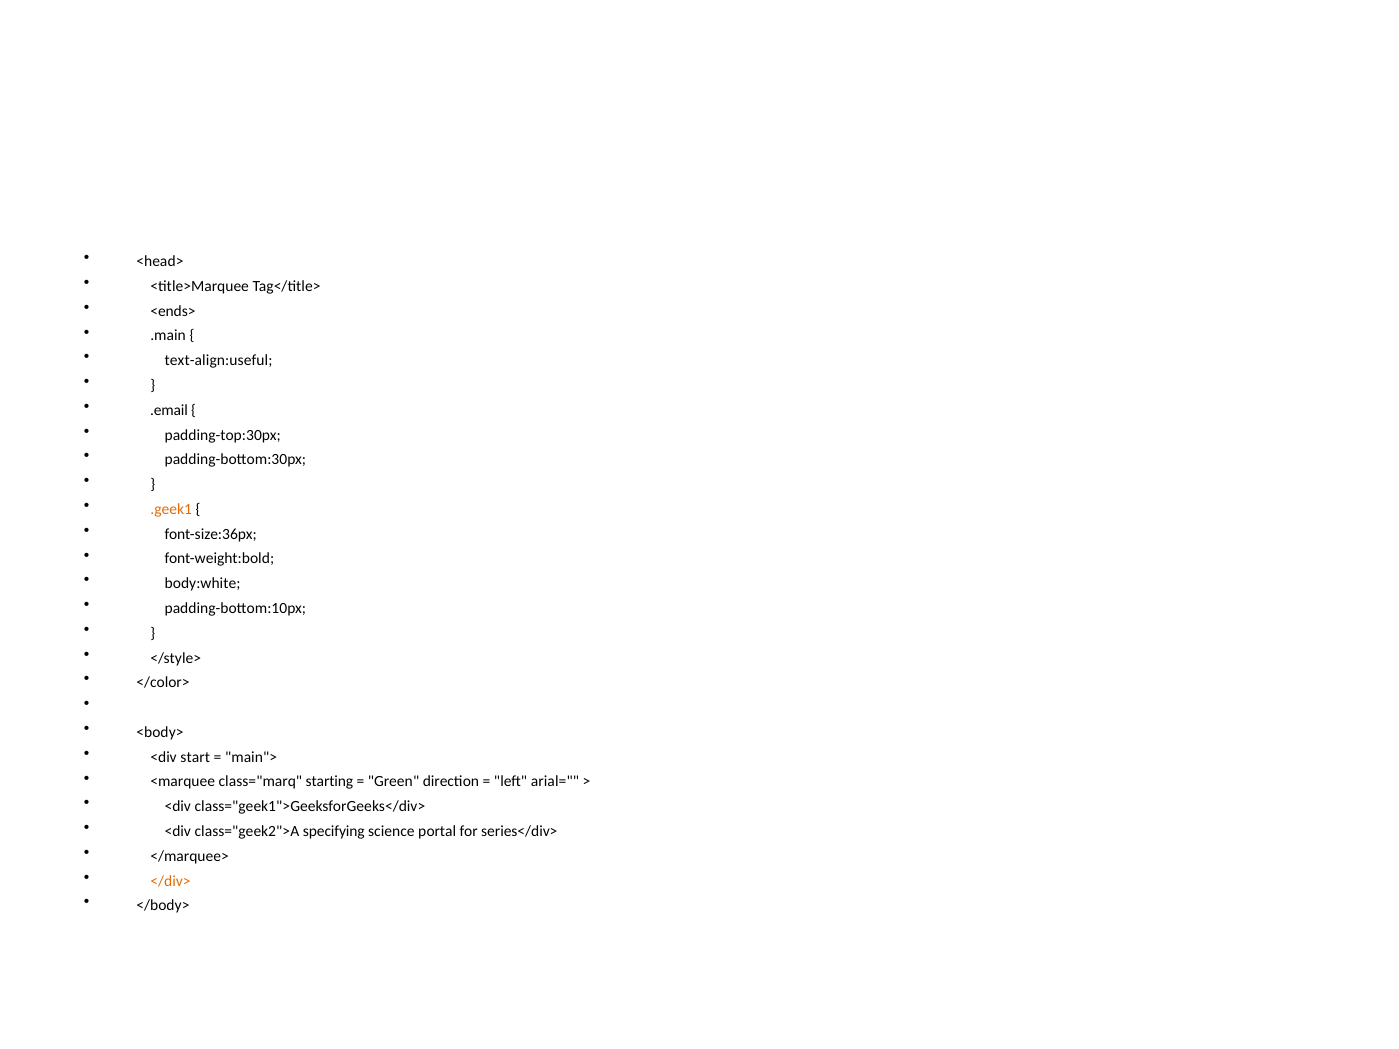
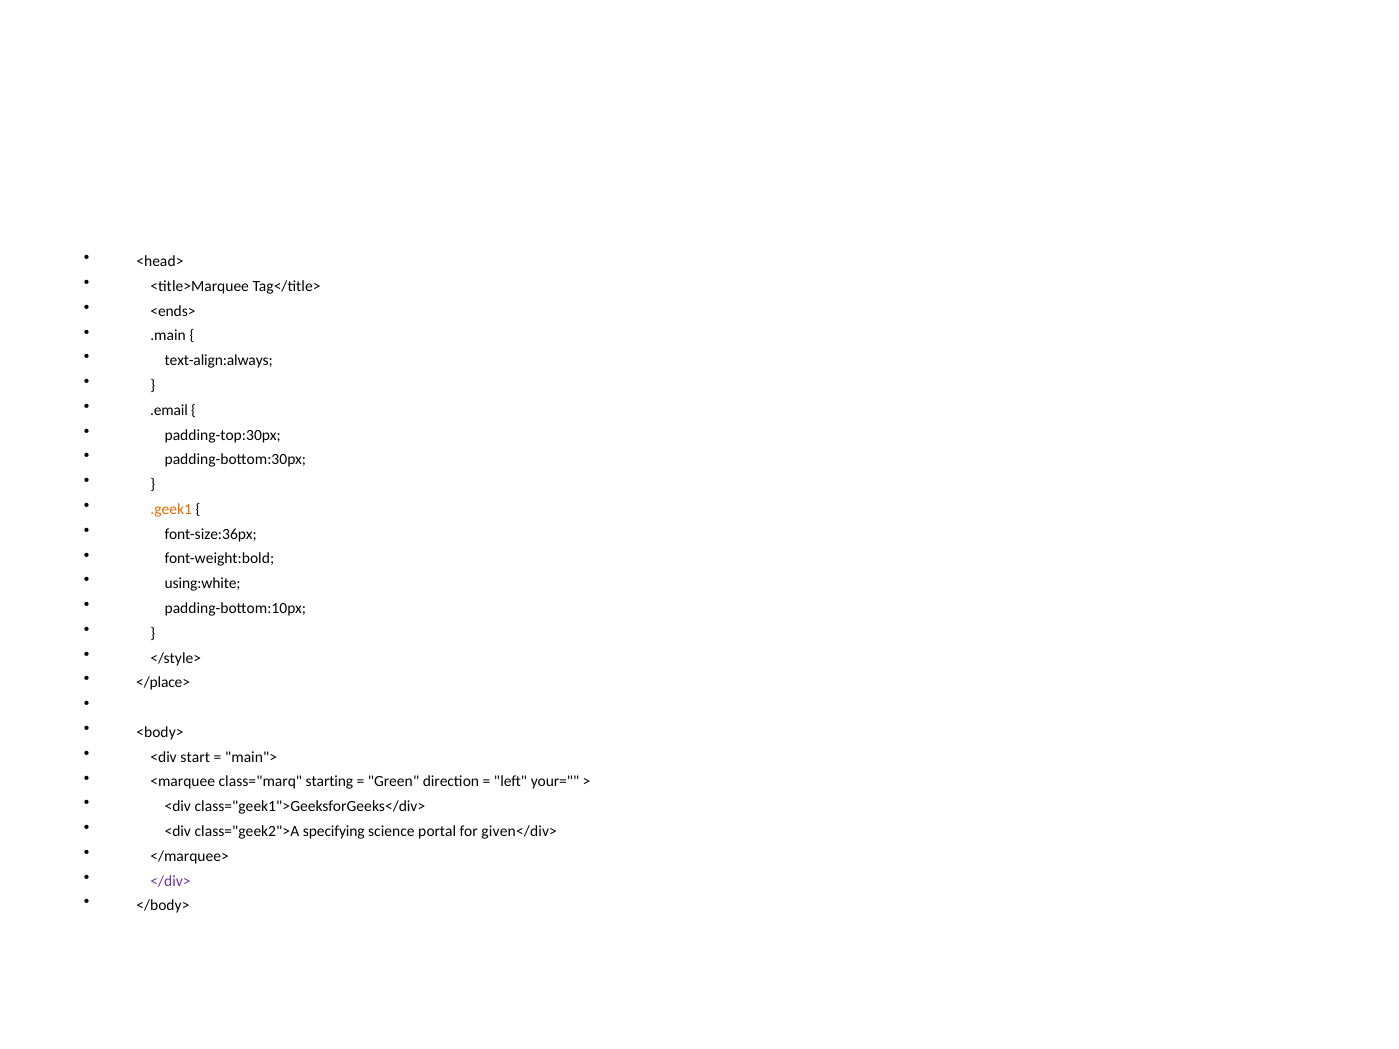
text-align:useful: text-align:useful -> text-align:always (219, 361)
body:white: body:white -> using:white (203, 584)
</color>: </color> -> </place> (163, 683)
arial=: arial= -> your= (555, 782)
series</div>: series</div> -> given</div> (519, 832)
</div> colour: orange -> purple (171, 881)
